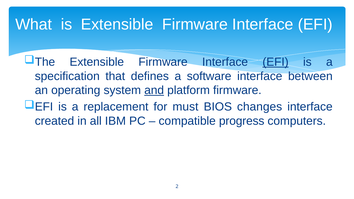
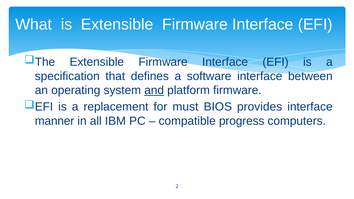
EFI underline: present -> none (276, 62)
changes: changes -> provides (260, 107)
created: created -> manner (55, 121)
